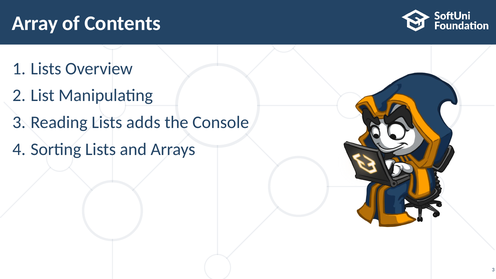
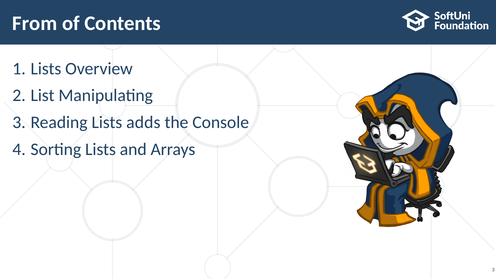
Array: Array -> From (35, 23)
